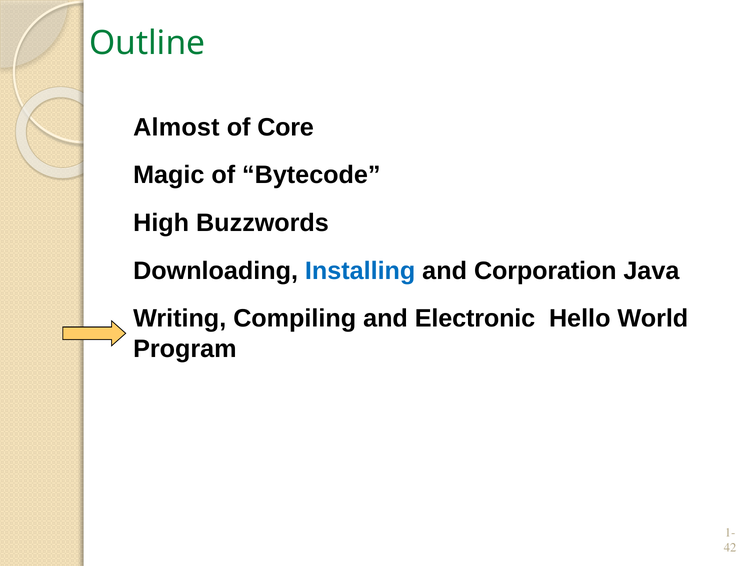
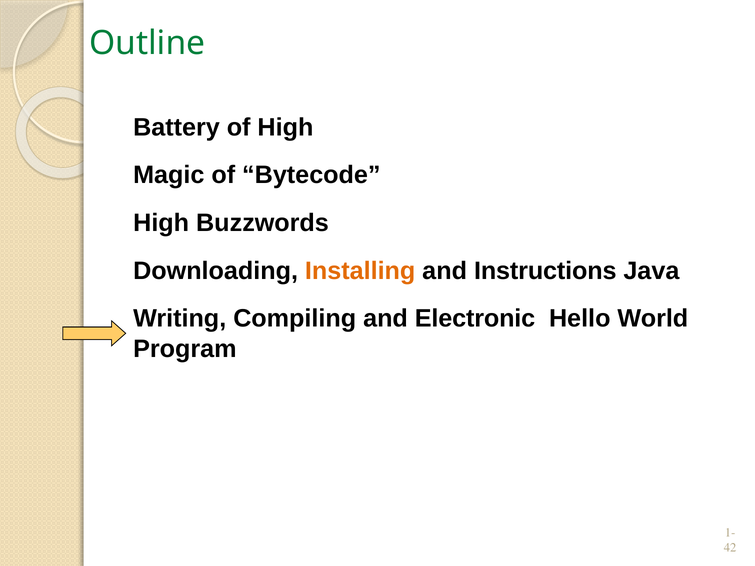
Almost: Almost -> Battery (176, 127)
of Core: Core -> High (285, 127)
Installing colour: blue -> orange (360, 271)
Corporation: Corporation -> Instructions (545, 271)
